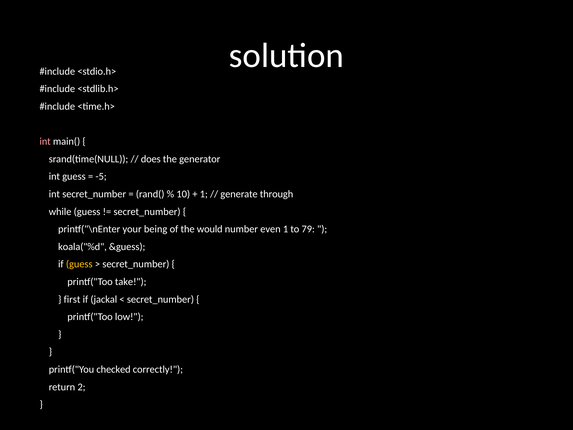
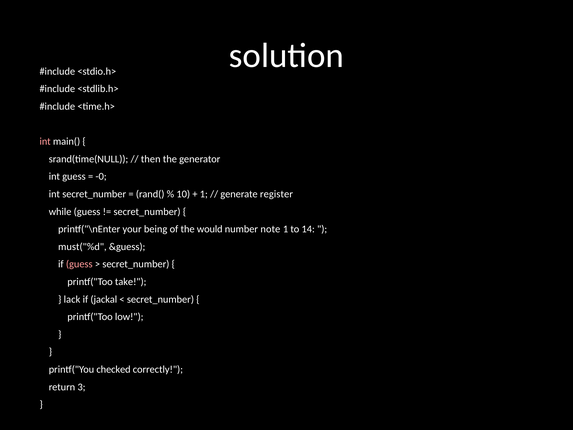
does: does -> then (151, 159)
-5: -5 -> -0 (101, 176)
through: through -> register (276, 194)
even: even -> note (270, 229)
79: 79 -> 14 (308, 229)
koala("%d: koala("%d -> must("%d (82, 247)
guess colour: yellow -> pink (79, 264)
first: first -> lack (72, 299)
2: 2 -> 3 (82, 387)
